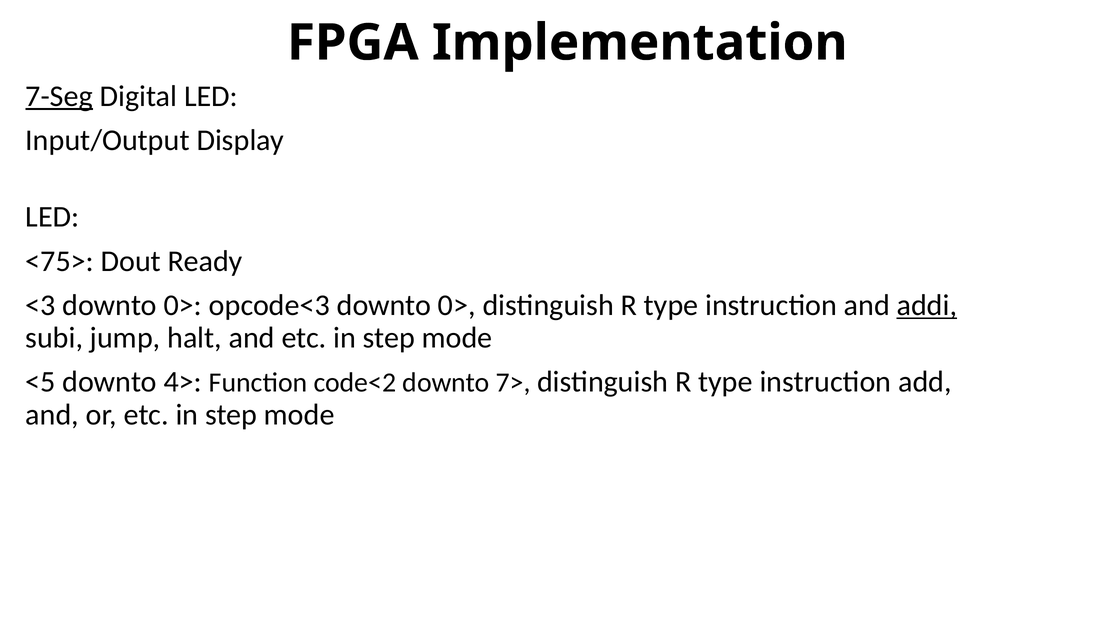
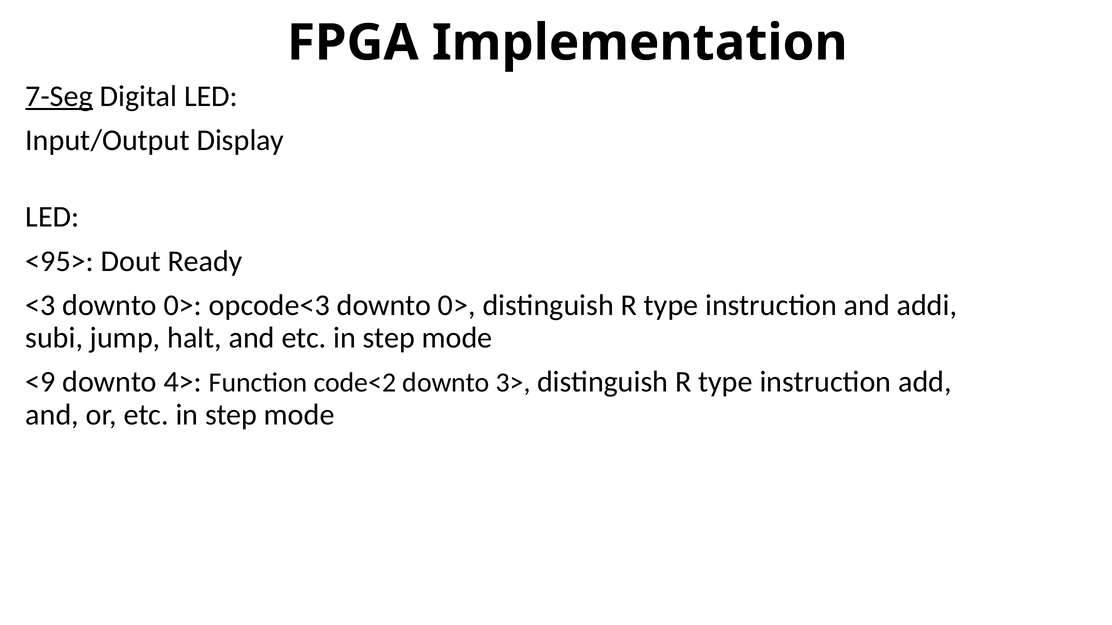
<75>: <75> -> <95> (60, 261)
addi underline: present -> none (927, 306)
<5: <5 -> <9 (40, 382)
7>: 7> -> 3> (513, 383)
